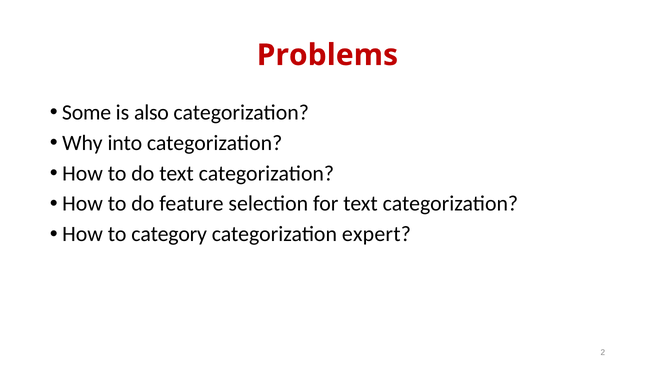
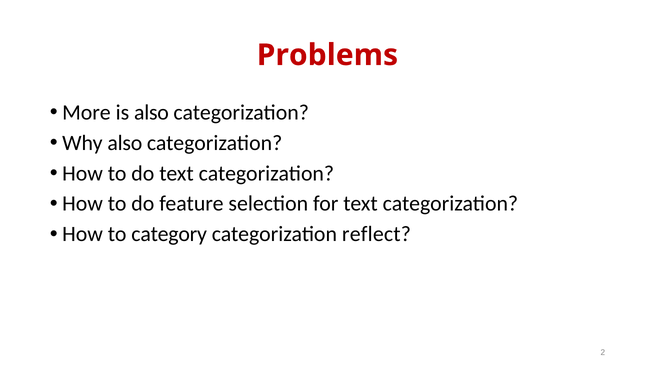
Some: Some -> More (86, 112)
Why into: into -> also (125, 143)
expert: expert -> reflect (376, 234)
